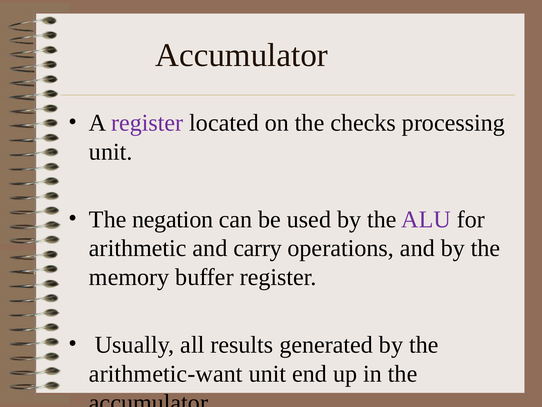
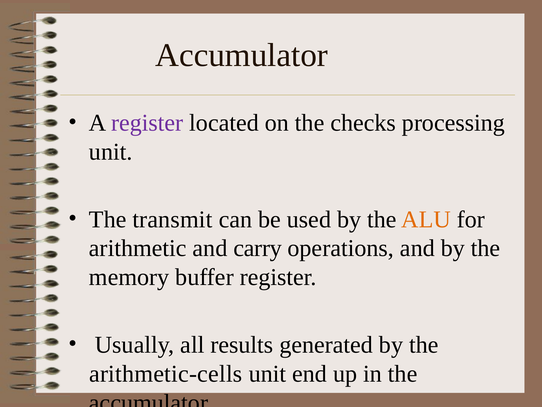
negation: negation -> transmit (172, 219)
ALU colour: purple -> orange (426, 219)
arithmetic-want: arithmetic-want -> arithmetic-cells (166, 373)
